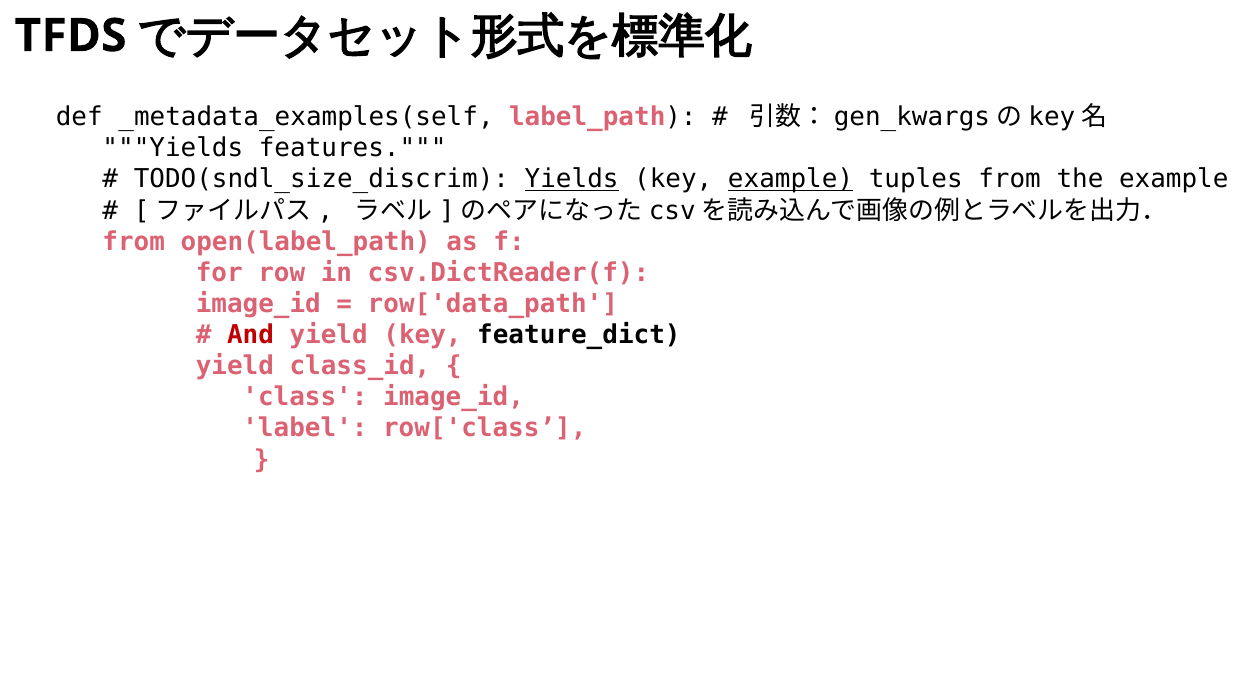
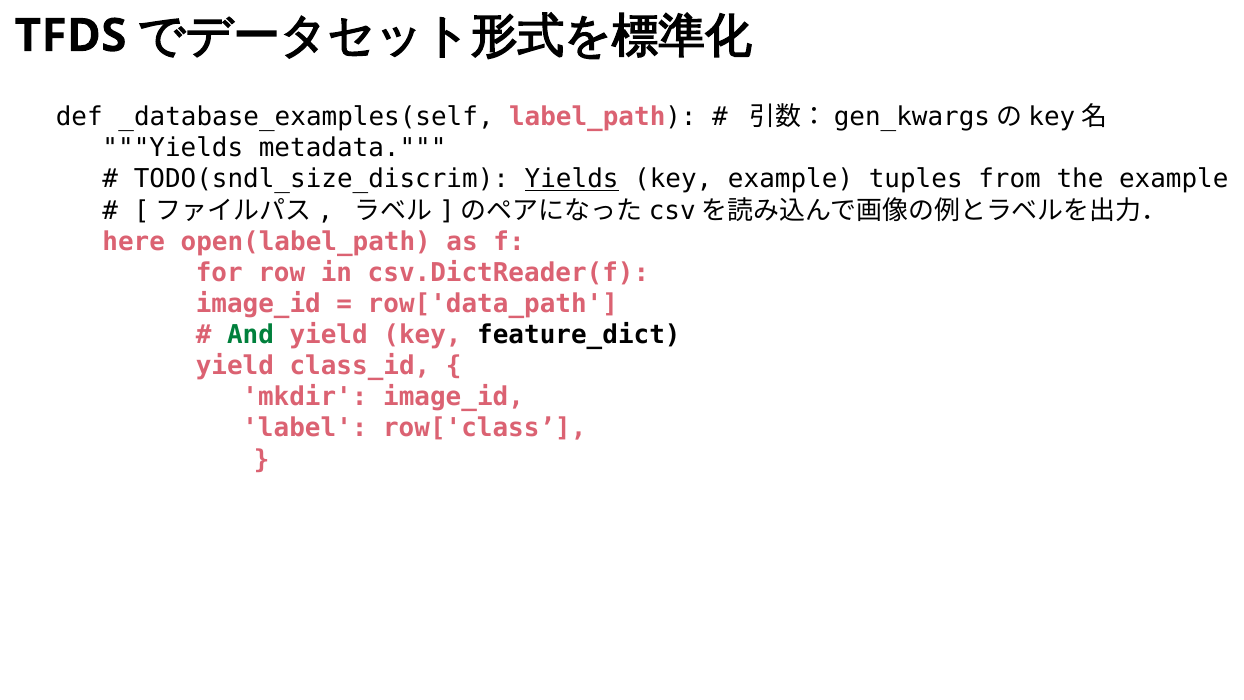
_metadata_examples(self: _metadata_examples(self -> _database_examples(self (306, 117)
features: features -> metadata (353, 148)
example underline: present -> none (791, 179)
from: from -> here (134, 242)
And colour: red -> green (250, 335)
class: class -> mkdir (305, 397)
